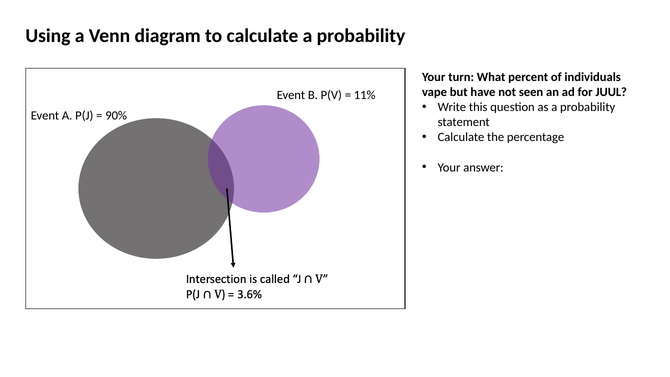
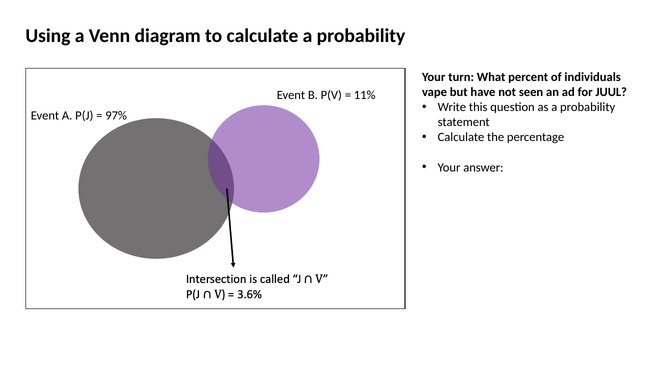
90%: 90% -> 97% (116, 115)
